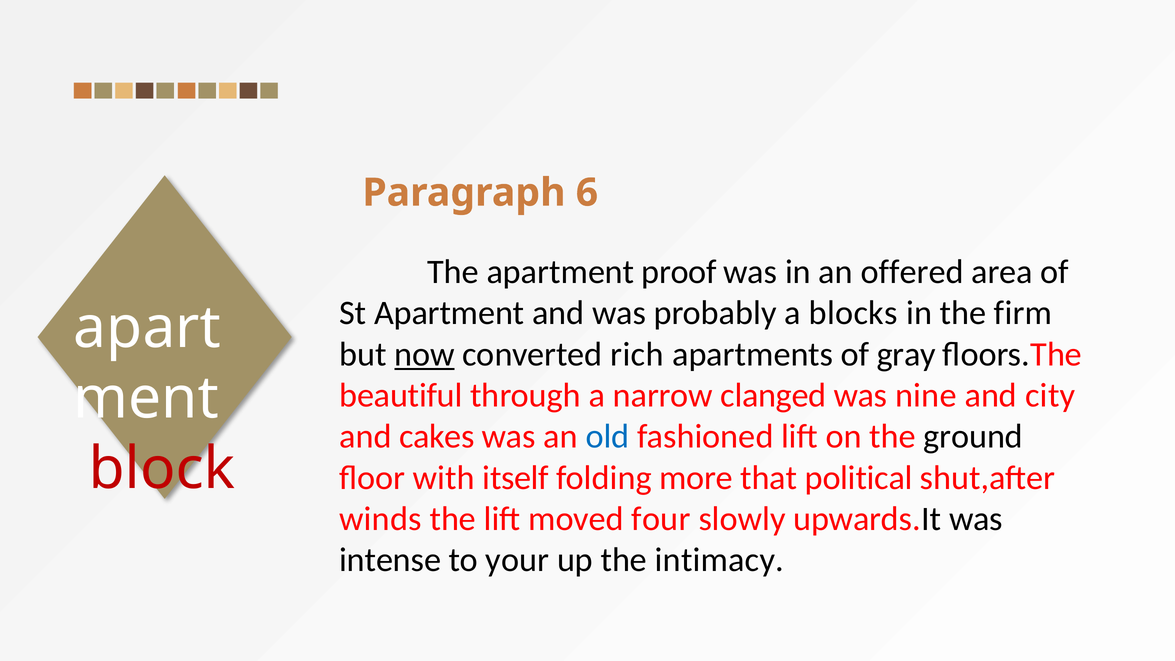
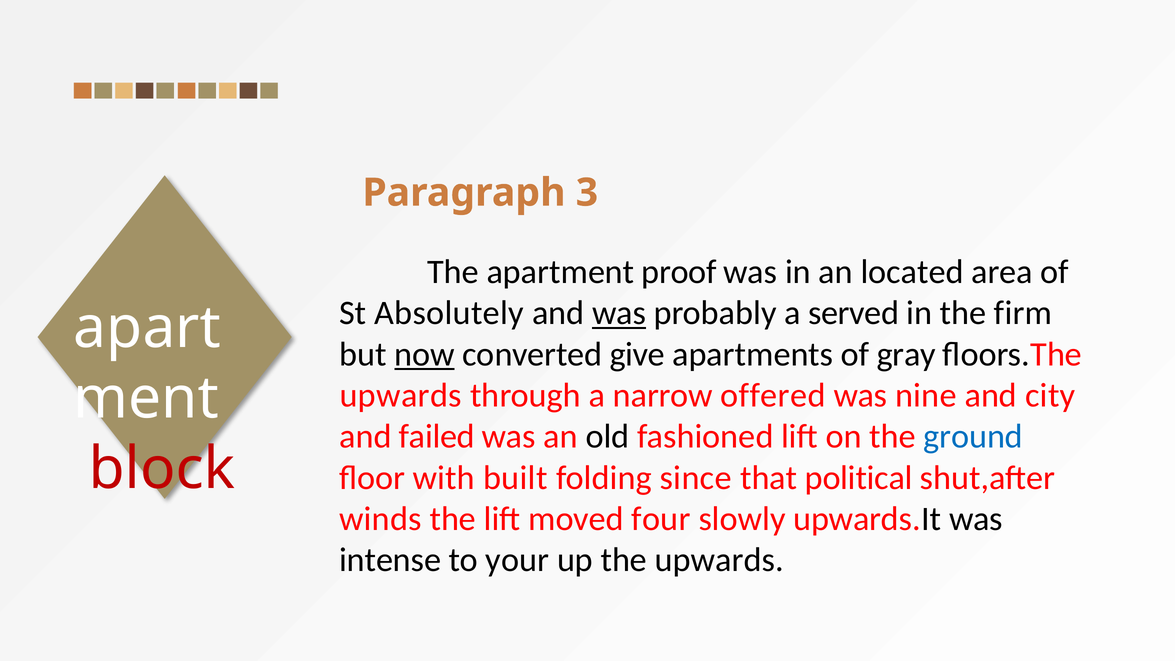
6: 6 -> 3 (587, 193)
offered: offered -> located (912, 272)
St Apartment: Apartment -> Absolutely (449, 313)
was underline: none -> present (619, 313)
blocks: blocks -> served (854, 313)
rich: rich -> give (637, 354)
beautiful: beautiful -> upwards (401, 395)
clanged: clanged -> offered (773, 395)
cakes: cakes -> failed (437, 437)
old colour: blue -> black (607, 437)
ground colour: black -> blue (973, 437)
itself: itself -> built (515, 478)
more: more -> since (696, 478)
the intimacy: intimacy -> upwards (719, 560)
